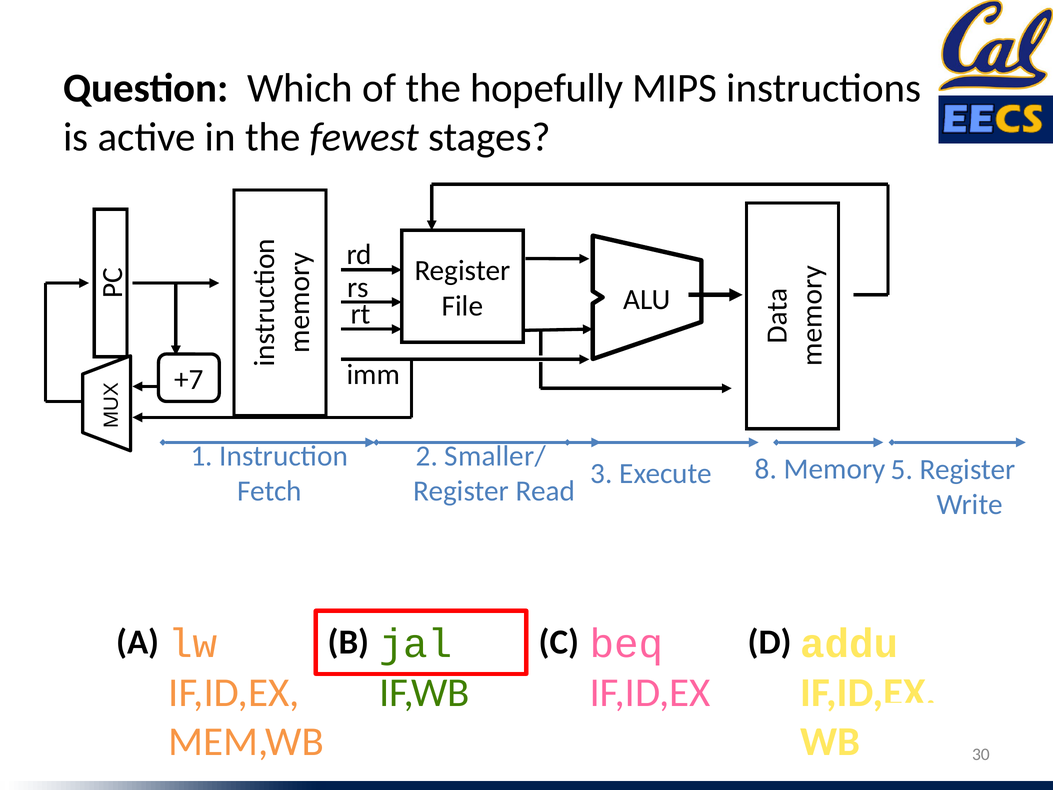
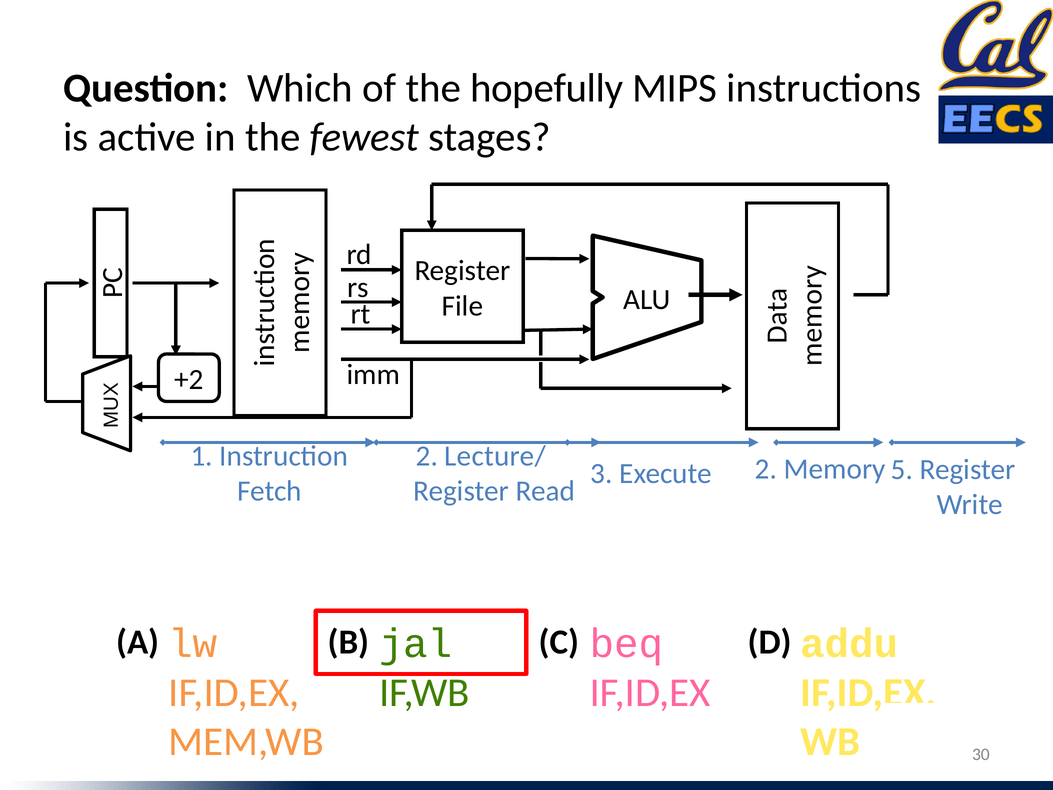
+7: +7 -> +2 (189, 380)
Smaller/: Smaller/ -> Lecture/ (495, 456)
Execute 8: 8 -> 2 (766, 469)
